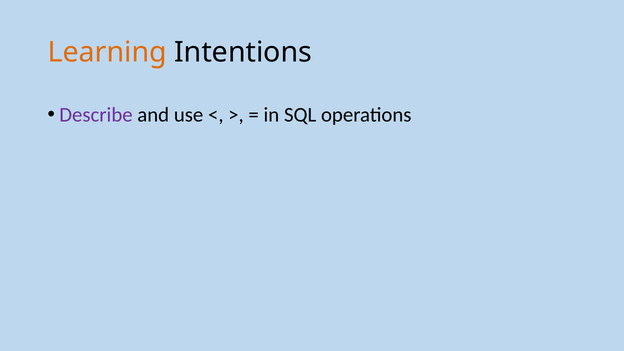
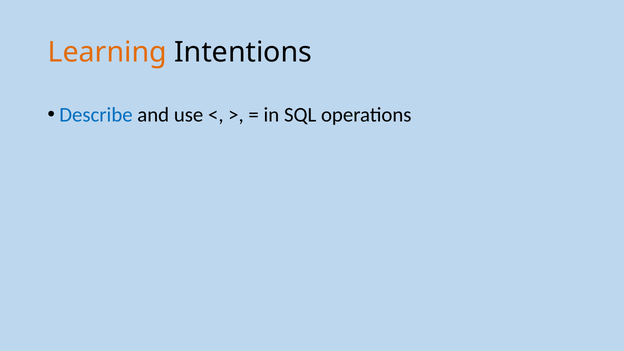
Describe colour: purple -> blue (96, 115)
